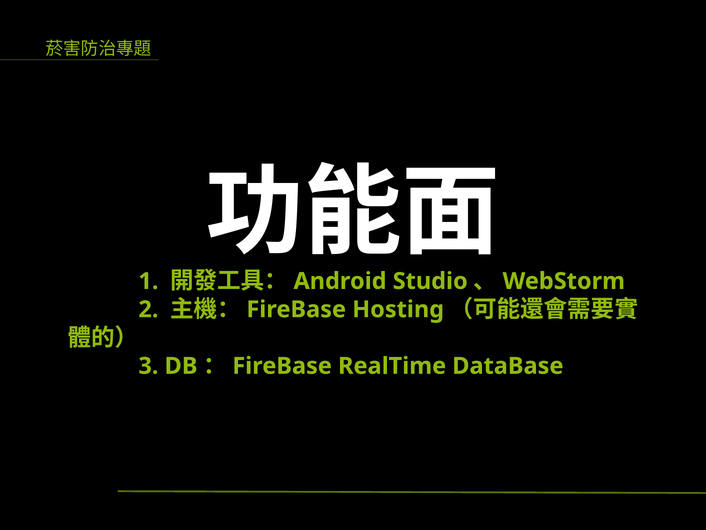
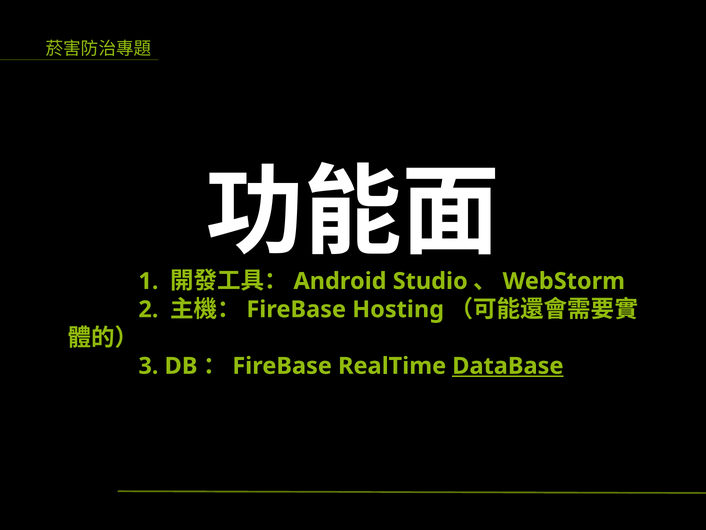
DataBase underline: none -> present (508, 366)
